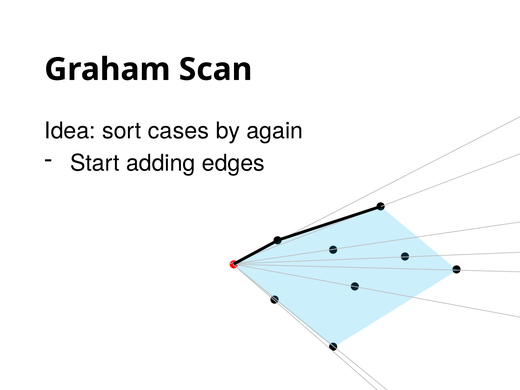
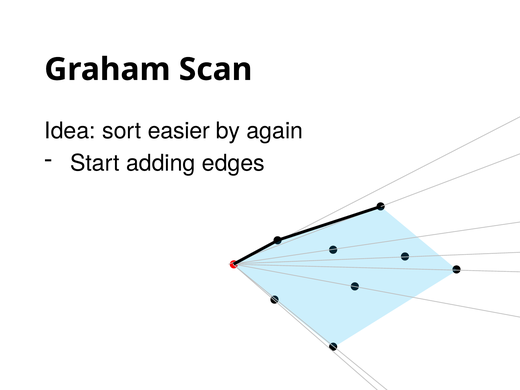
cases: cases -> easier (179, 131)
